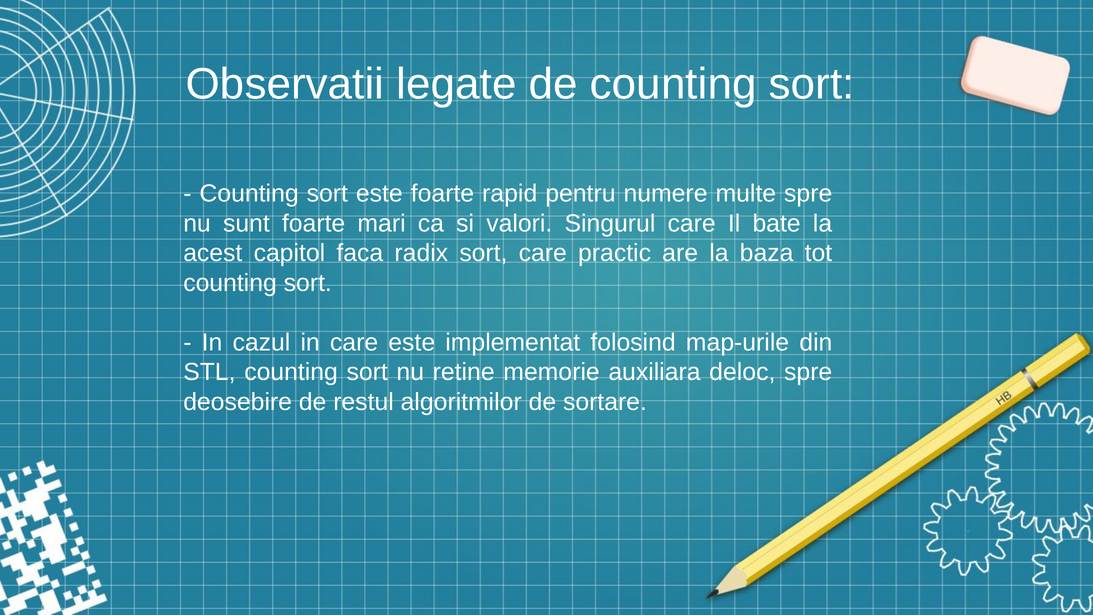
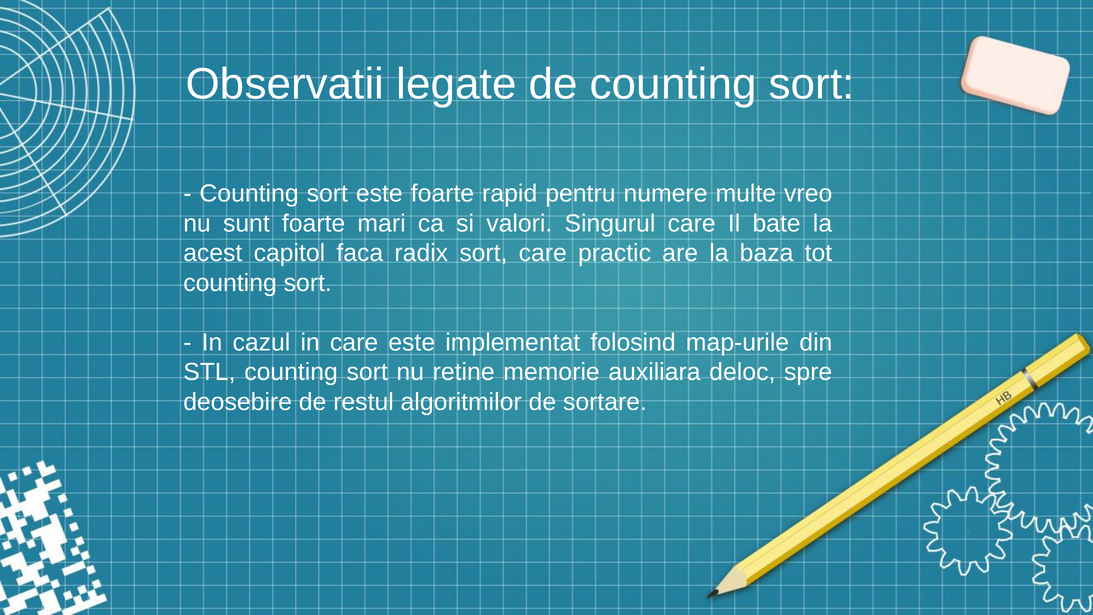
multe spre: spre -> vreo (808, 194)
